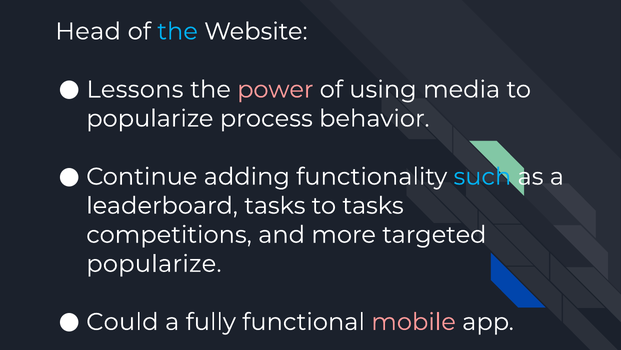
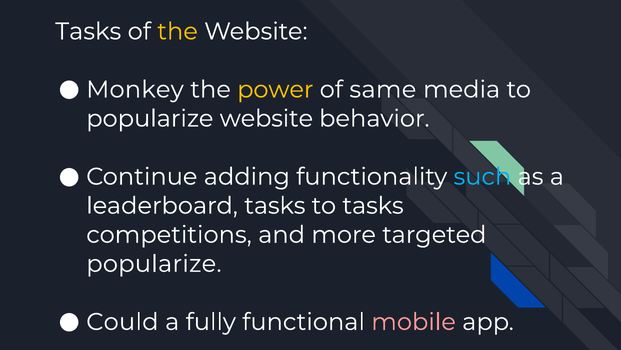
Head: Head -> Tasks (88, 31)
the colour: light blue -> yellow (178, 31)
Lessons: Lessons -> Monkey (135, 89)
power colour: pink -> yellow (275, 89)
using: using -> same (383, 89)
popularize process: process -> website (266, 118)
